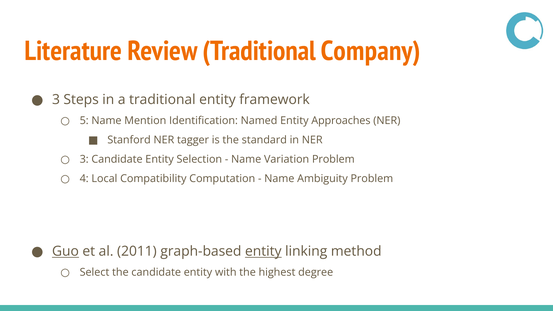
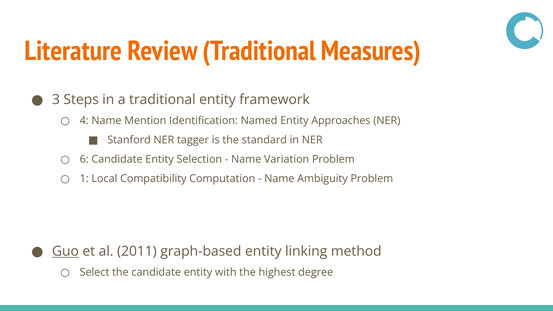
Company: Company -> Measures (371, 51)
5: 5 -> 4 (84, 121)
3: 3 -> 6 (84, 159)
4: 4 -> 1 (84, 179)
entity underline: present -> none (263, 251)
